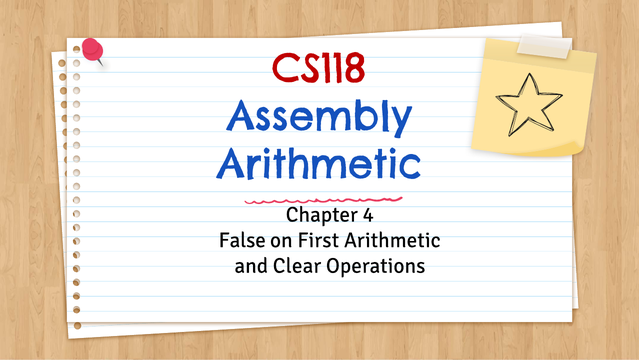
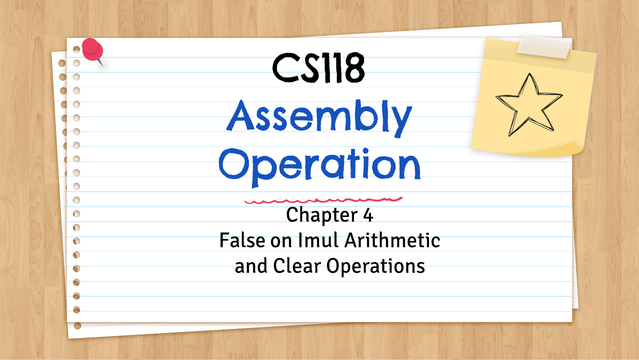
CS118 colour: red -> black (319, 69)
Arithmetic: Arithmetic -> Operation (320, 165)
First: First -> Imul (318, 240)
